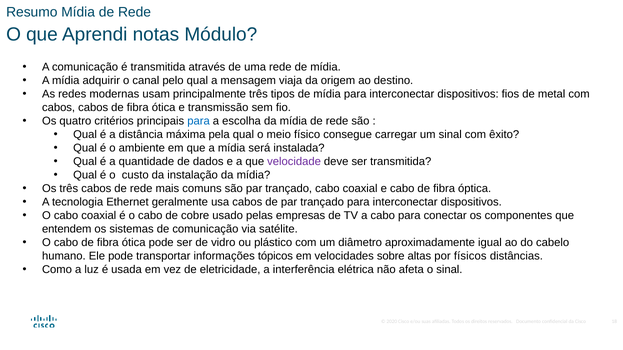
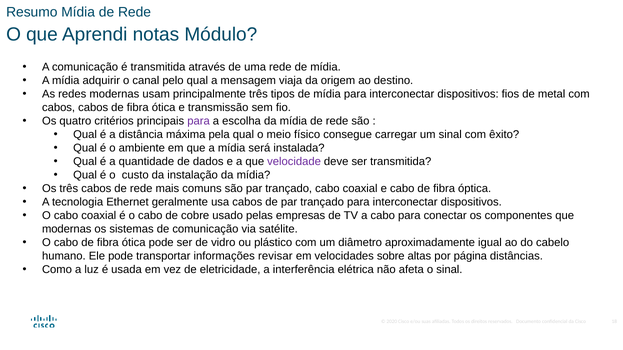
para colour: blue -> purple (199, 121)
entendem: entendem -> modernas (67, 230)
tópicos: tópicos -> revisar (275, 257)
físicos: físicos -> página (470, 257)
